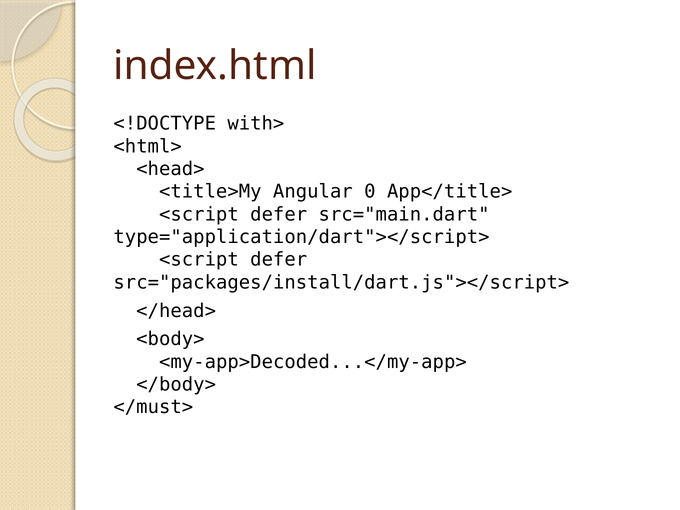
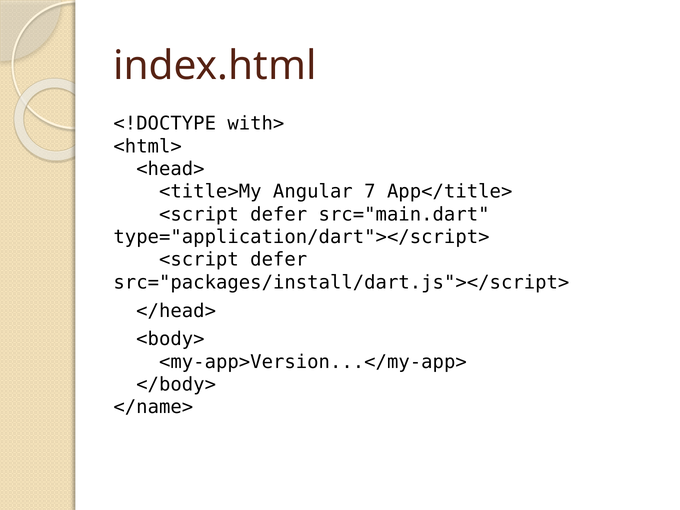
0: 0 -> 7 (370, 192)
<my-app>Decoded...</my-app>: <my-app>Decoded...</my-app> -> <my-app>Version...</my-app> (313, 362)
</must>: </must> -> </name> (153, 407)
